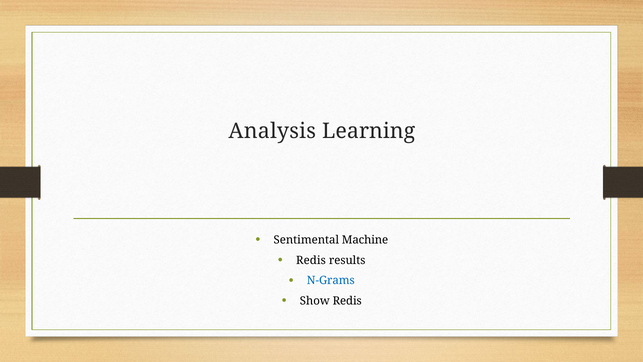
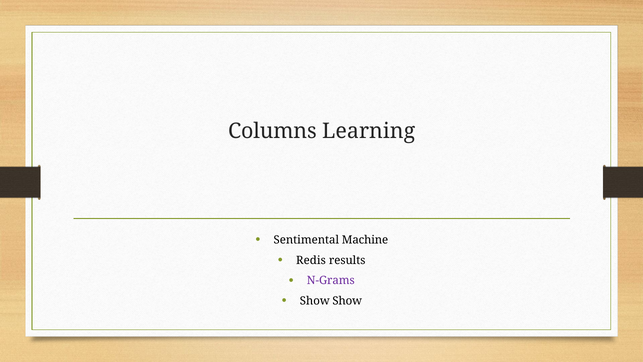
Analysis: Analysis -> Columns (272, 131)
N-Grams colour: blue -> purple (331, 280)
Show Redis: Redis -> Show (347, 301)
